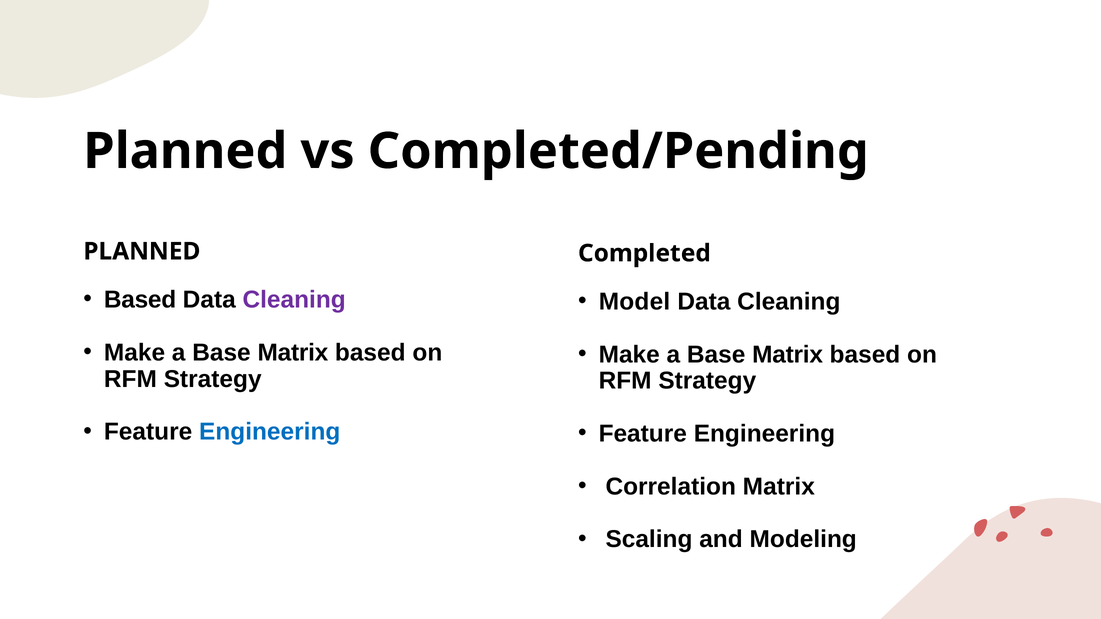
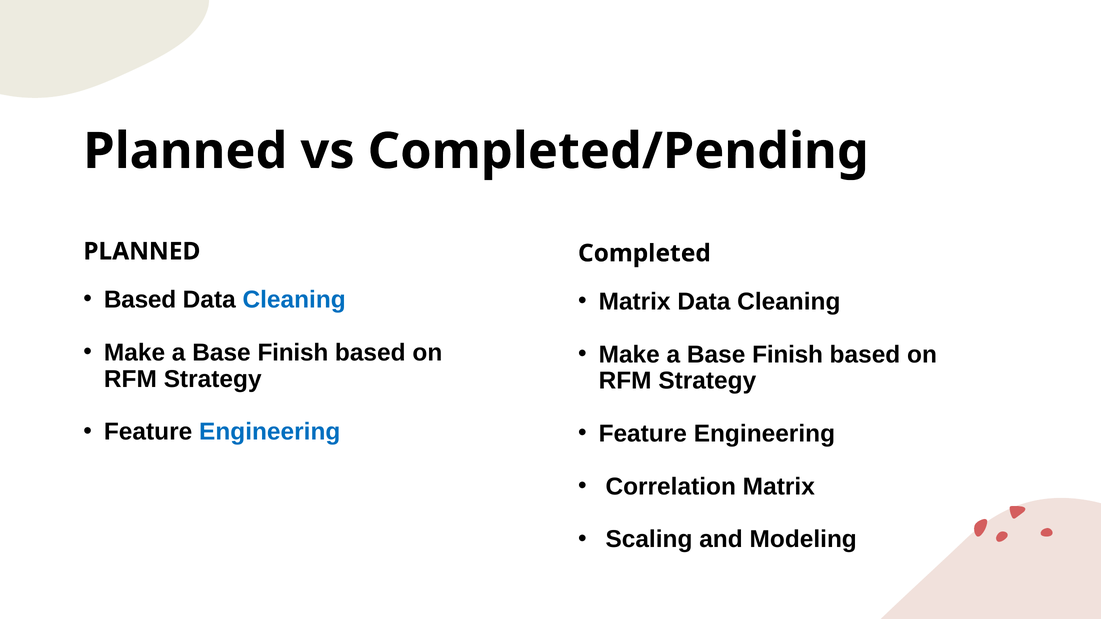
Cleaning colour: purple -> blue (294, 300)
Model: Model -> Matrix (635, 302)
Matrix: Matrix -> Finish (293, 353)
Matrix: Matrix -> Finish (788, 355)
